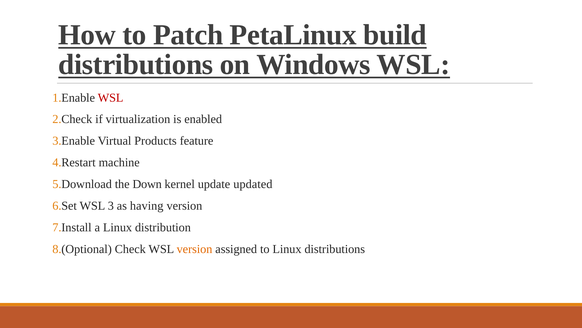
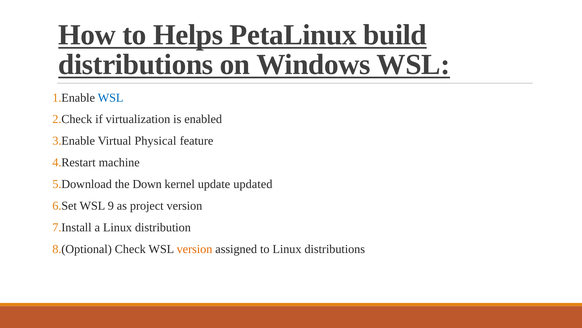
Patch: Patch -> Helps (188, 35)
WSL colour: red -> blue (111, 97)
Products: Products -> Physical (155, 141)
3: 3 -> 9 (111, 206)
having: having -> project (147, 206)
